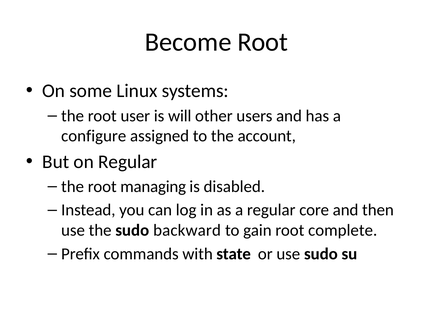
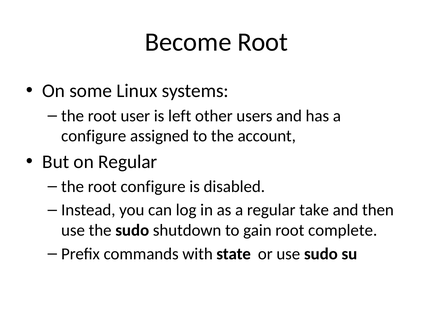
will: will -> left (180, 116)
root managing: managing -> configure (153, 186)
core: core -> take (314, 210)
backward: backward -> shutdown (187, 230)
